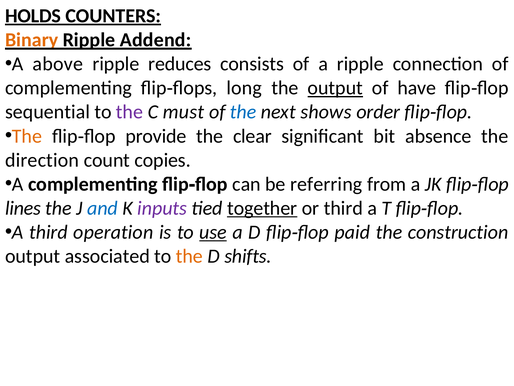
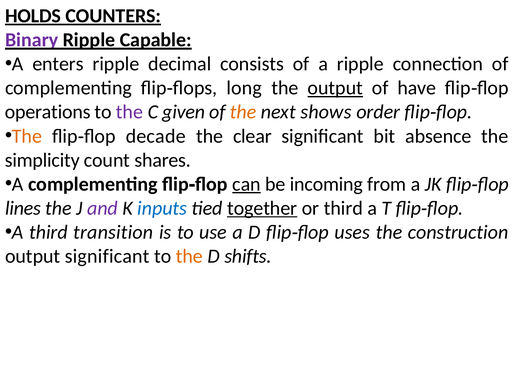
Binary colour: orange -> purple (32, 40)
Addend: Addend -> Capable (156, 40)
above: above -> enters (58, 64)
reduces: reduces -> decimal (180, 64)
sequential: sequential -> operations (48, 112)
must: must -> given (184, 112)
the colour: blue -> orange (243, 112)
provide: provide -> decade (156, 136)
direction: direction -> simplicity (42, 160)
copies: copies -> shares (163, 160)
can underline: none -> present (247, 184)
referring: referring -> incoming (326, 184)
and colour: blue -> purple (103, 208)
inputs colour: purple -> blue (162, 208)
operation: operation -> transition (113, 232)
use underline: present -> none (213, 232)
paid: paid -> uses (352, 232)
output associated: associated -> significant (107, 256)
